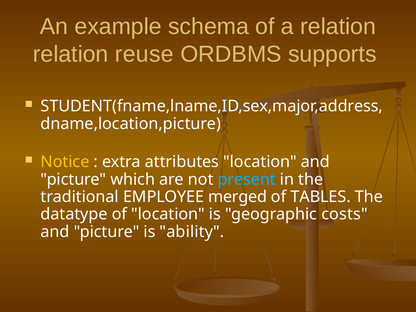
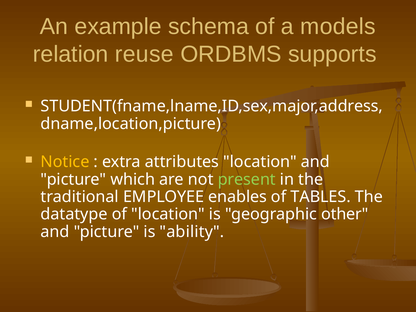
a relation: relation -> models (338, 26)
present colour: light blue -> light green (247, 179)
merged: merged -> enables (238, 197)
costs: costs -> other (345, 214)
